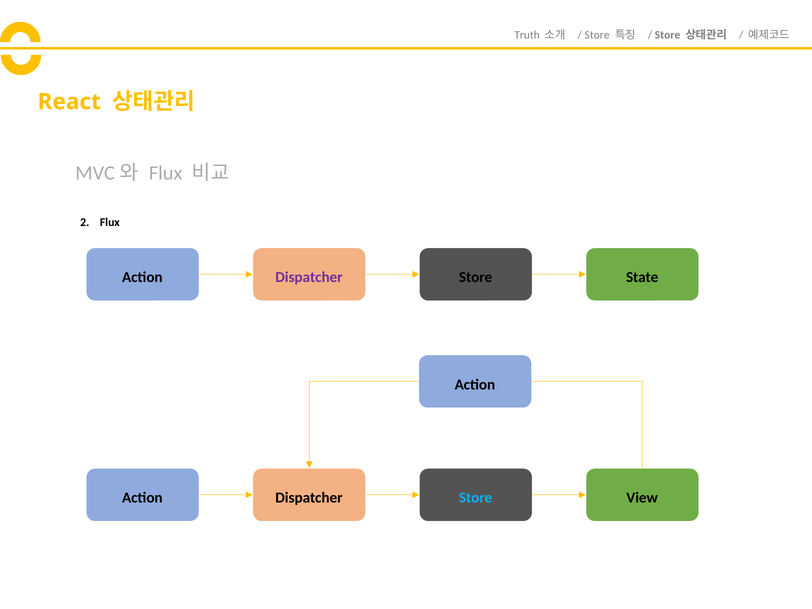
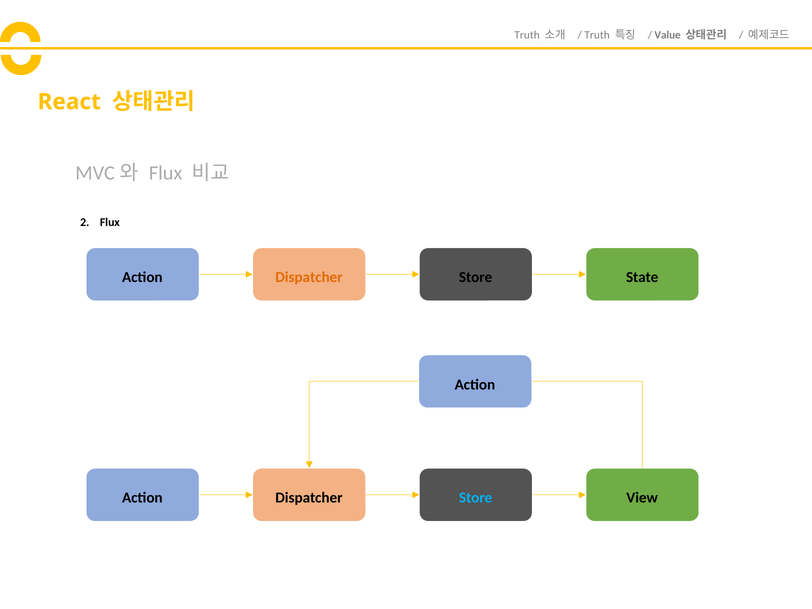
Store: Store -> Truth (597, 35)
Store: Store -> Value (668, 35)
Dispatcher colour: purple -> orange (309, 277)
